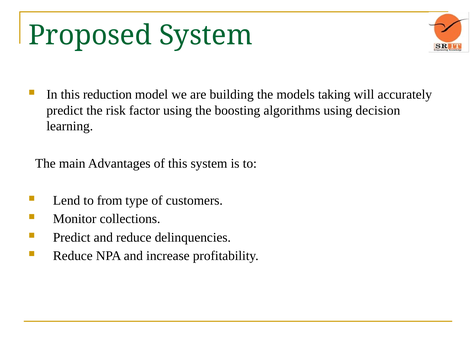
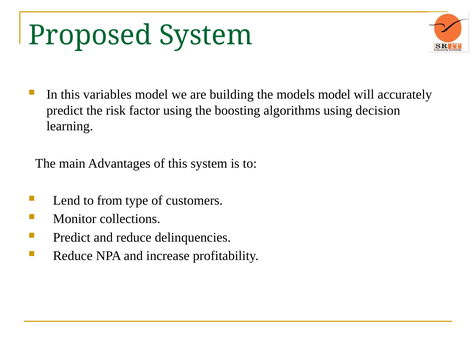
reduction: reduction -> variables (107, 95)
models taking: taking -> model (334, 95)
